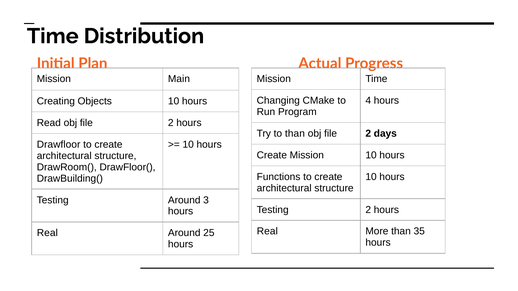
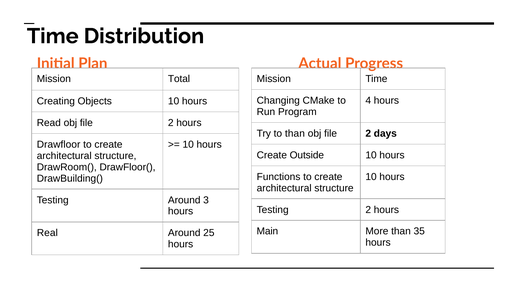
Main: Main -> Total (179, 79)
Create Mission: Mission -> Outside (307, 155)
Real: Real -> Main (267, 232)
